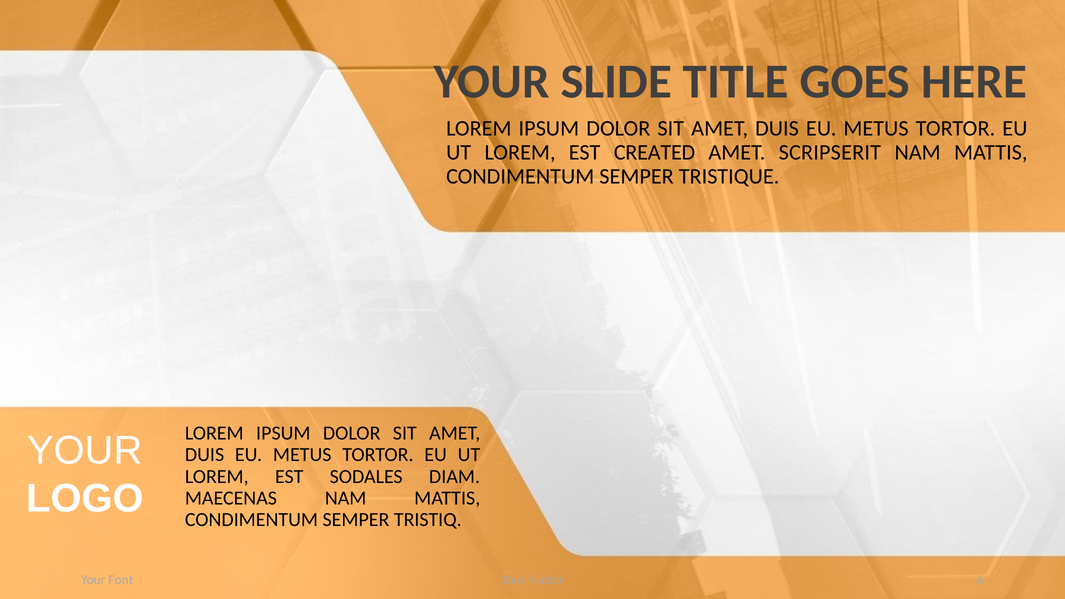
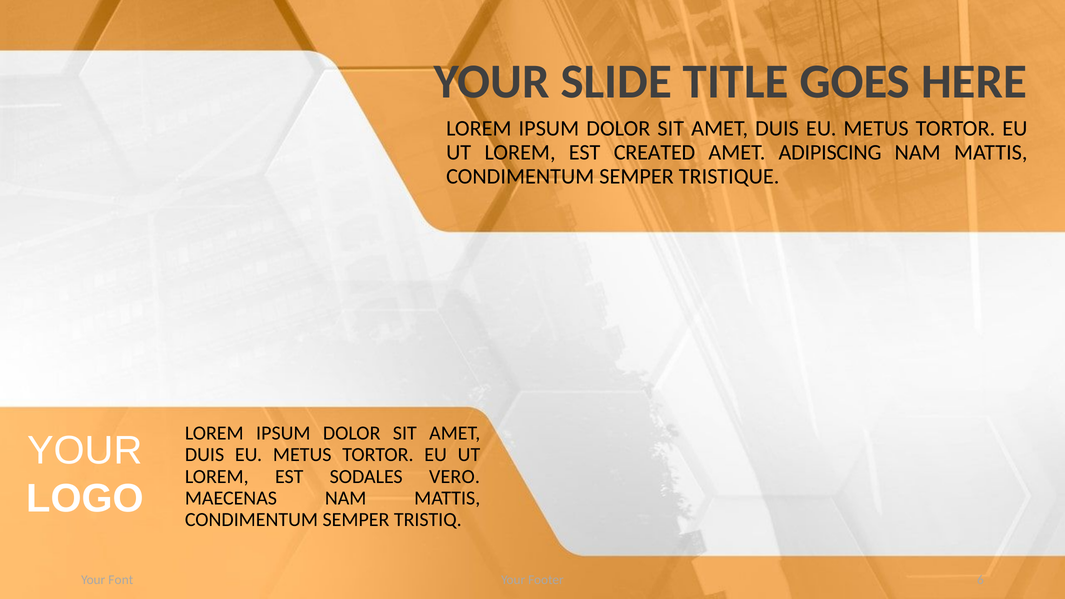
SCRIPSERIT: SCRIPSERIT -> ADIPISCING (830, 152)
DIAM: DIAM -> VERO (454, 476)
